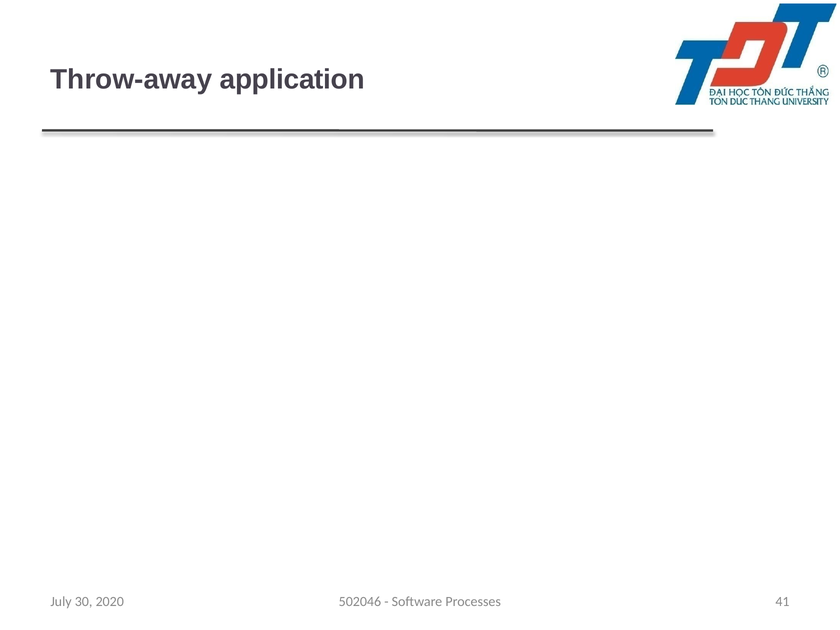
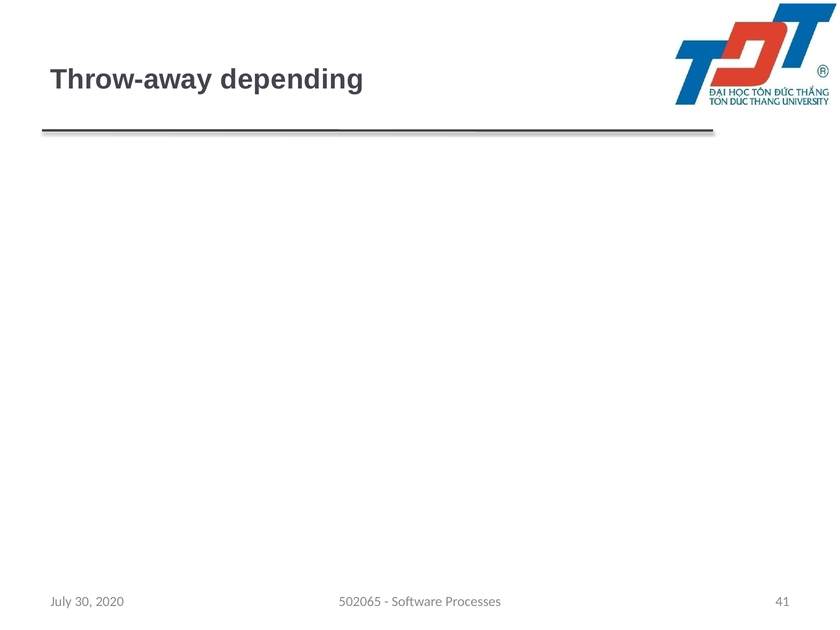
application: application -> depending (292, 80)
502046: 502046 -> 502065 (360, 602)
